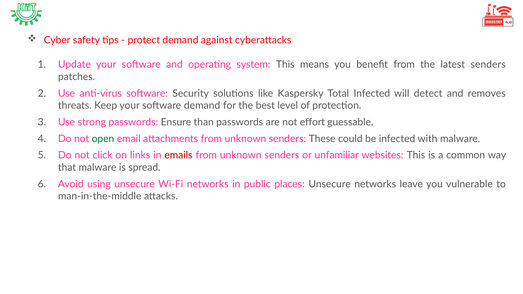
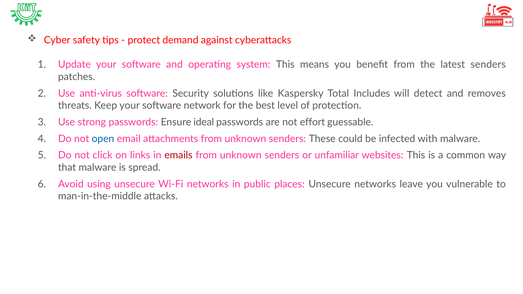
Total Infected: Infected -> Includes (372, 93)
software demand: demand -> network (202, 106)
than: than -> ideal (204, 122)
open colour: green -> blue (103, 139)
